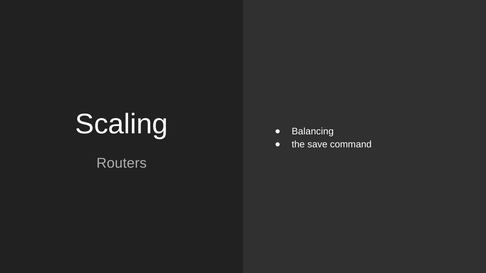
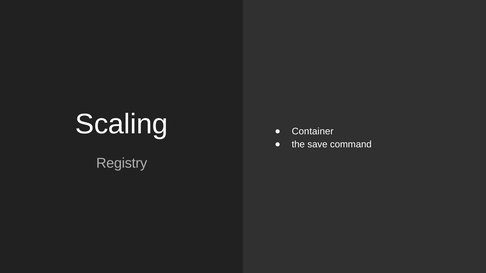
Balancing: Balancing -> Container (313, 132)
Routers: Routers -> Registry (122, 163)
